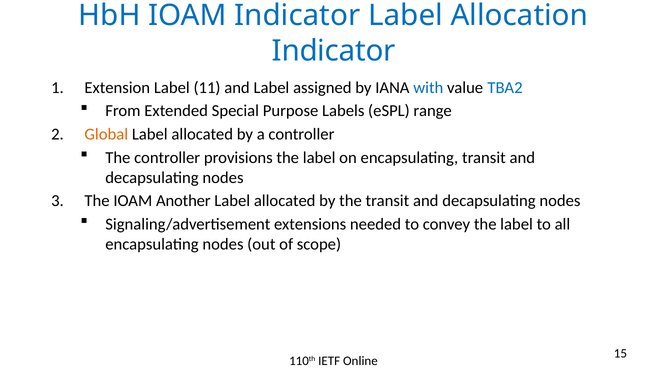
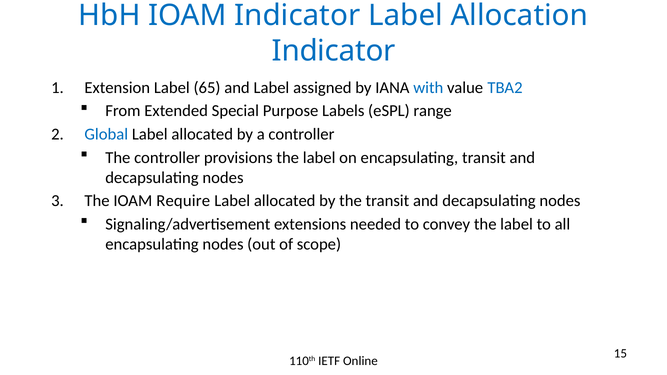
11: 11 -> 65 (207, 88)
Global colour: orange -> blue (106, 134)
Another: Another -> Require (183, 201)
